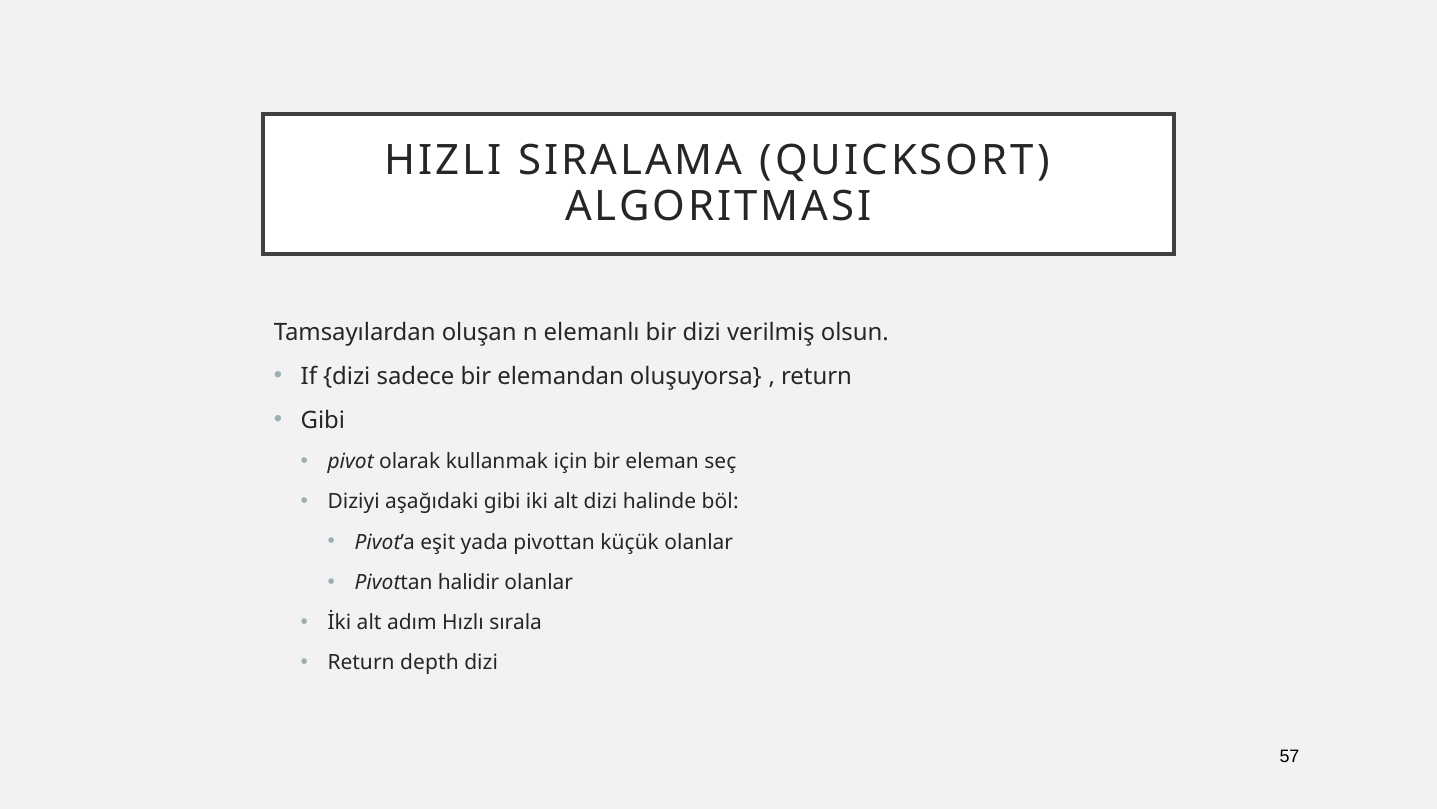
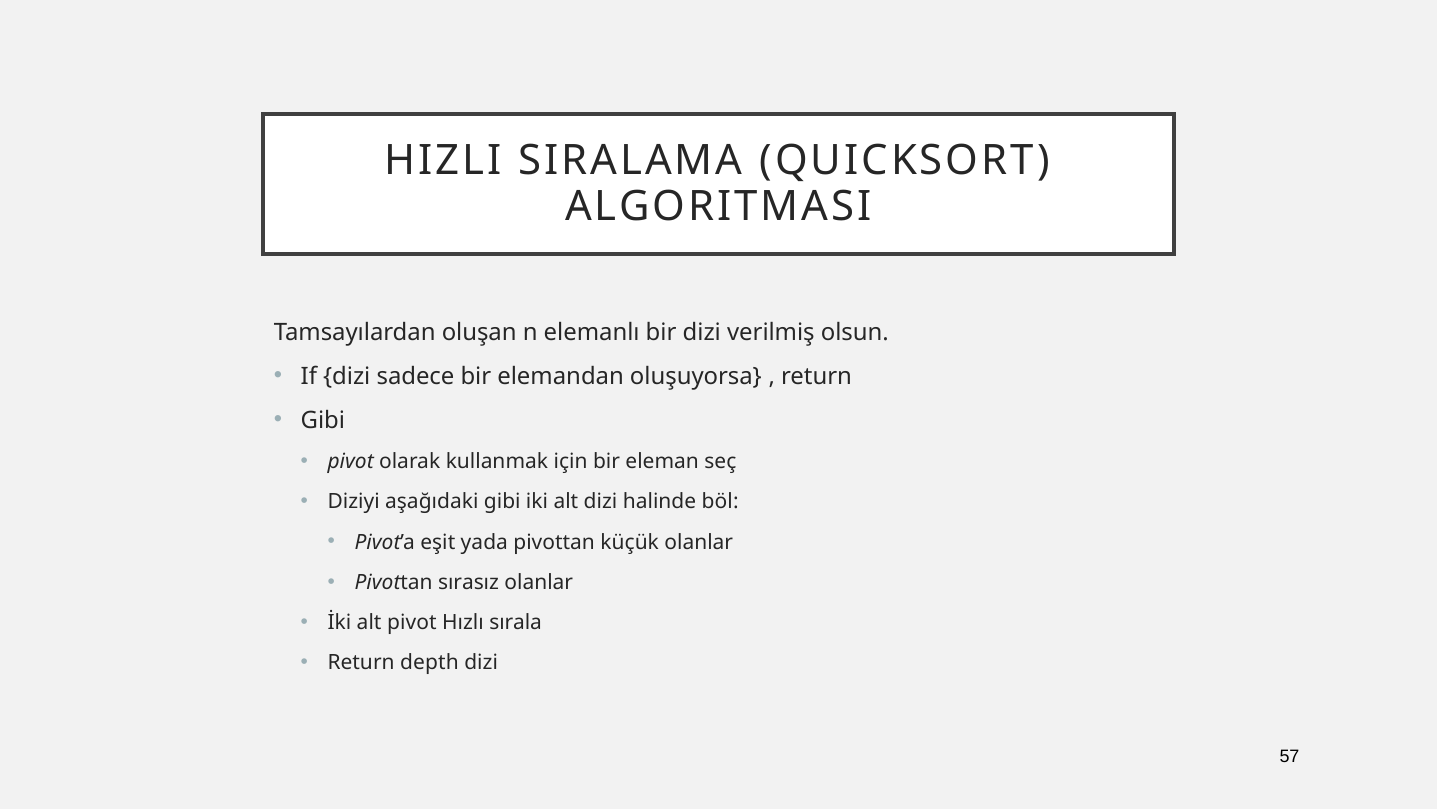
halidir: halidir -> sırasız (469, 582)
alt adım: adım -> pivot (412, 622)
